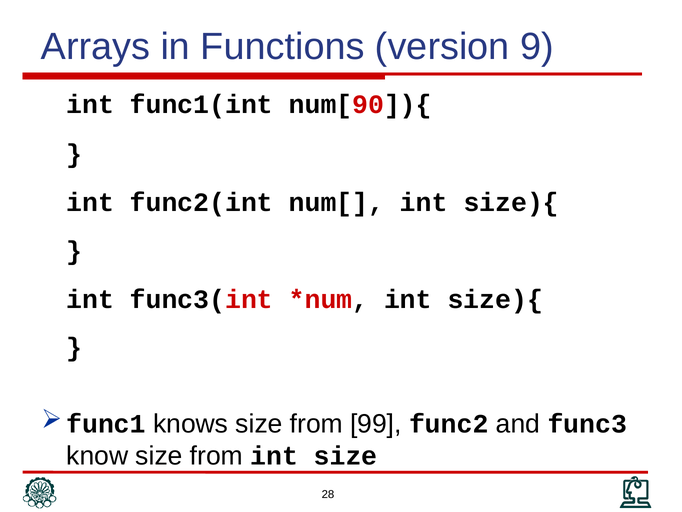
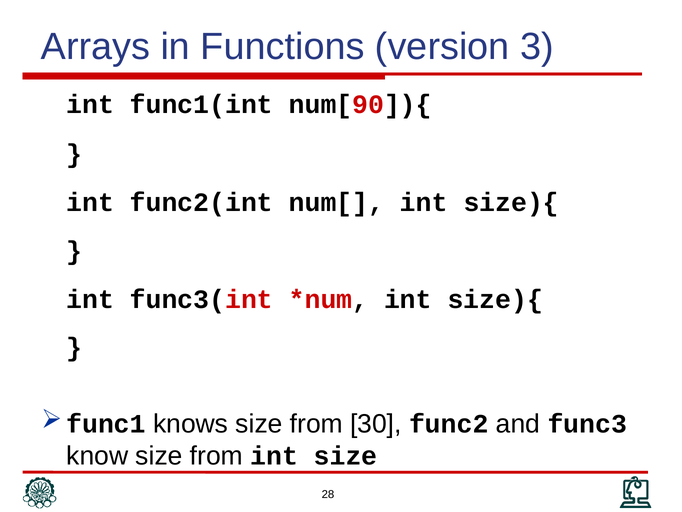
9: 9 -> 3 (537, 47)
99: 99 -> 30 (376, 423)
